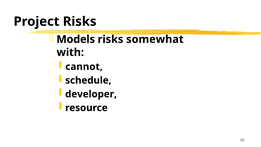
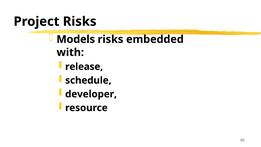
somewhat: somewhat -> embedded (155, 39)
cannot: cannot -> release (84, 67)
